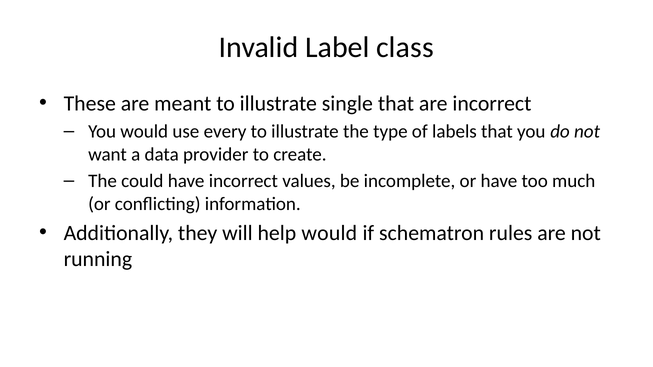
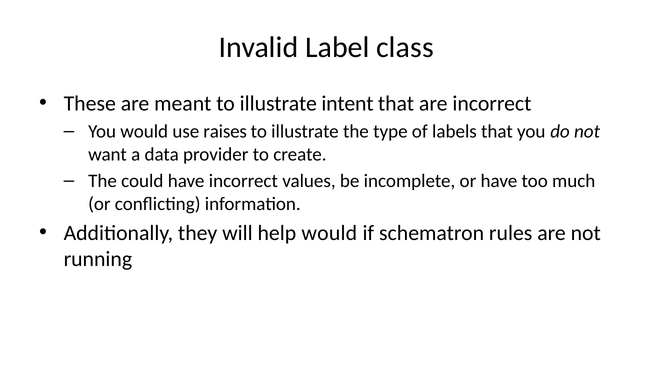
single: single -> intent (347, 104)
every: every -> raises (225, 132)
